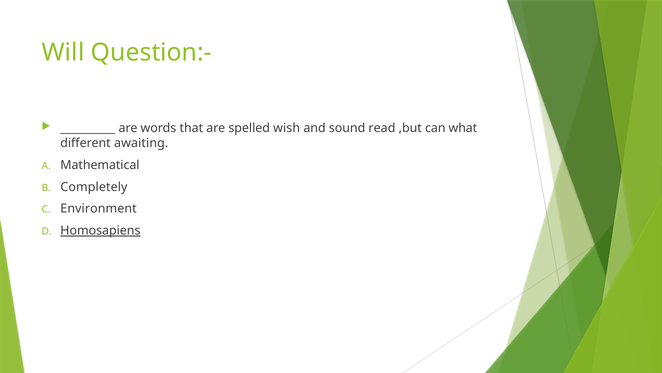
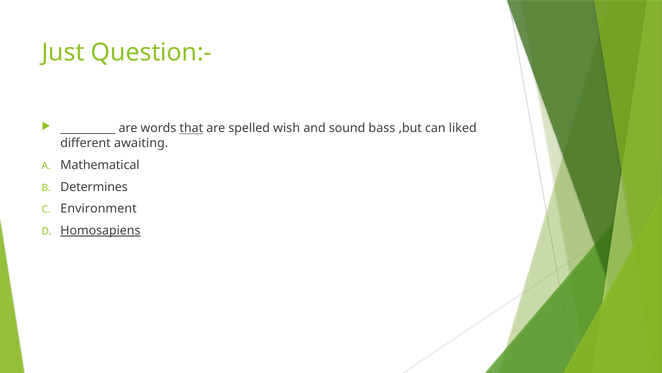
Will: Will -> Just (63, 52)
that underline: none -> present (191, 128)
read: read -> bass (382, 128)
what: what -> liked (463, 128)
Completely: Completely -> Determines (94, 187)
